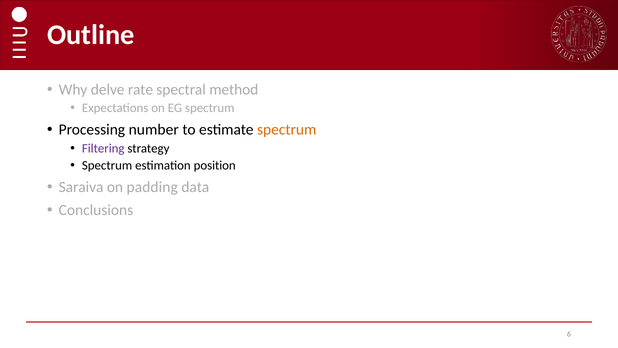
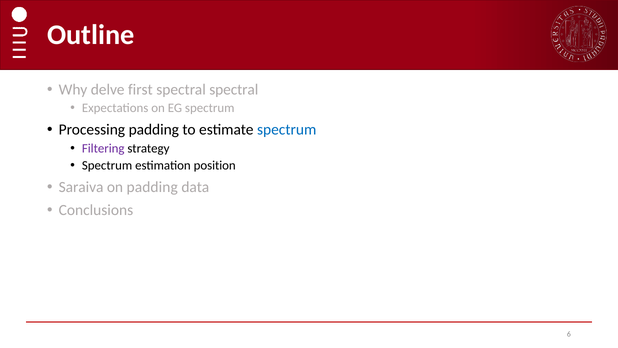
rate: rate -> first (140, 89)
spectral method: method -> spectral (234, 89)
Processing number: number -> padding (154, 130)
spectrum colour: orange -> blue (287, 130)
